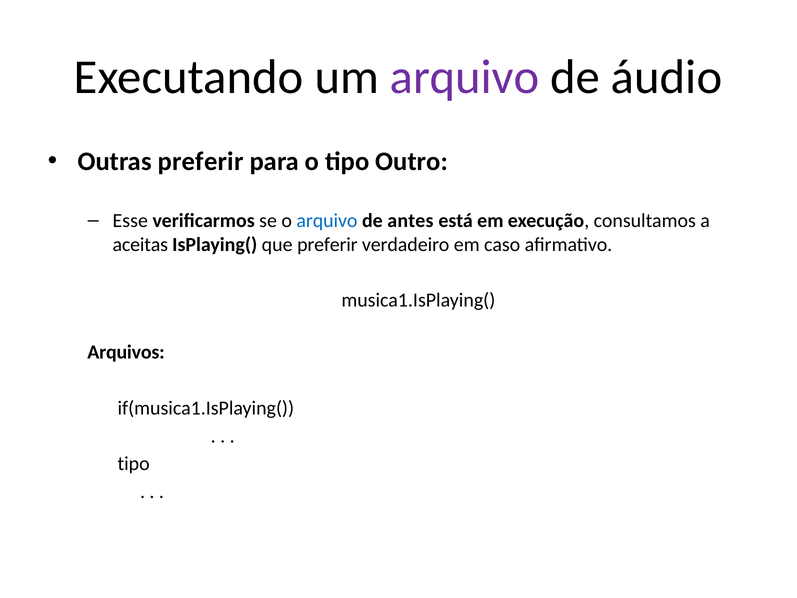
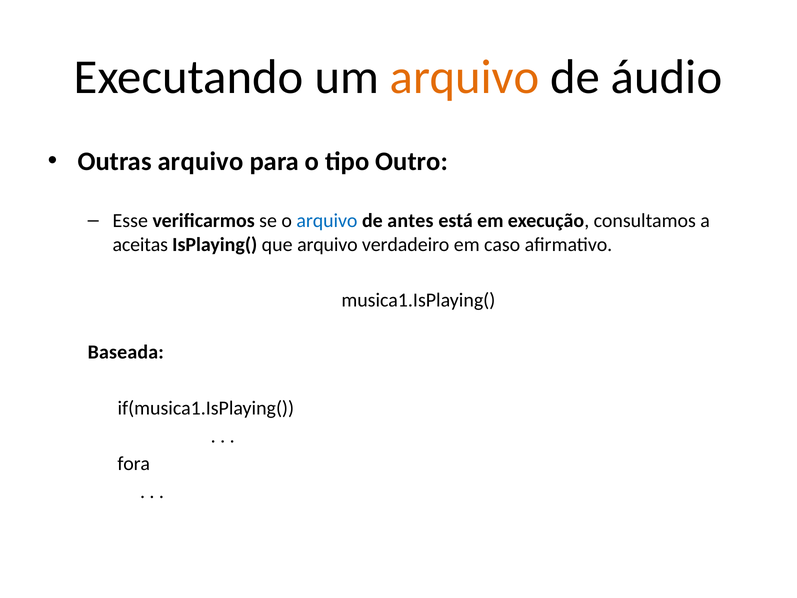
arquivo colour: purple -> orange (465, 77)
Outras preferir: preferir -> arquivo (201, 161)
que preferir: preferir -> arquivo (327, 244)
Arquivos: Arquivos -> Baseada (126, 352)
tipo: tipo -> fora (134, 464)
